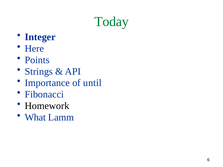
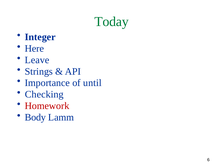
Points: Points -> Leave (37, 60)
Fibonacci: Fibonacci -> Checking (44, 95)
Homework colour: black -> red (47, 106)
What: What -> Body (35, 118)
